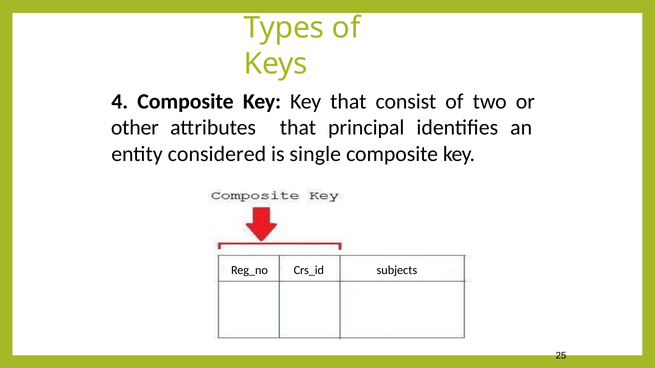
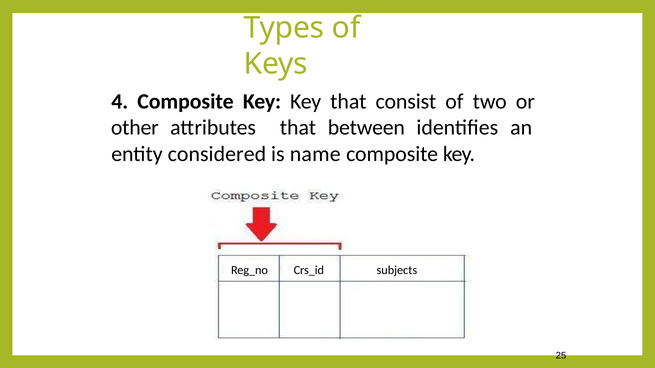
principal: principal -> between (366, 128)
single: single -> name (315, 154)
